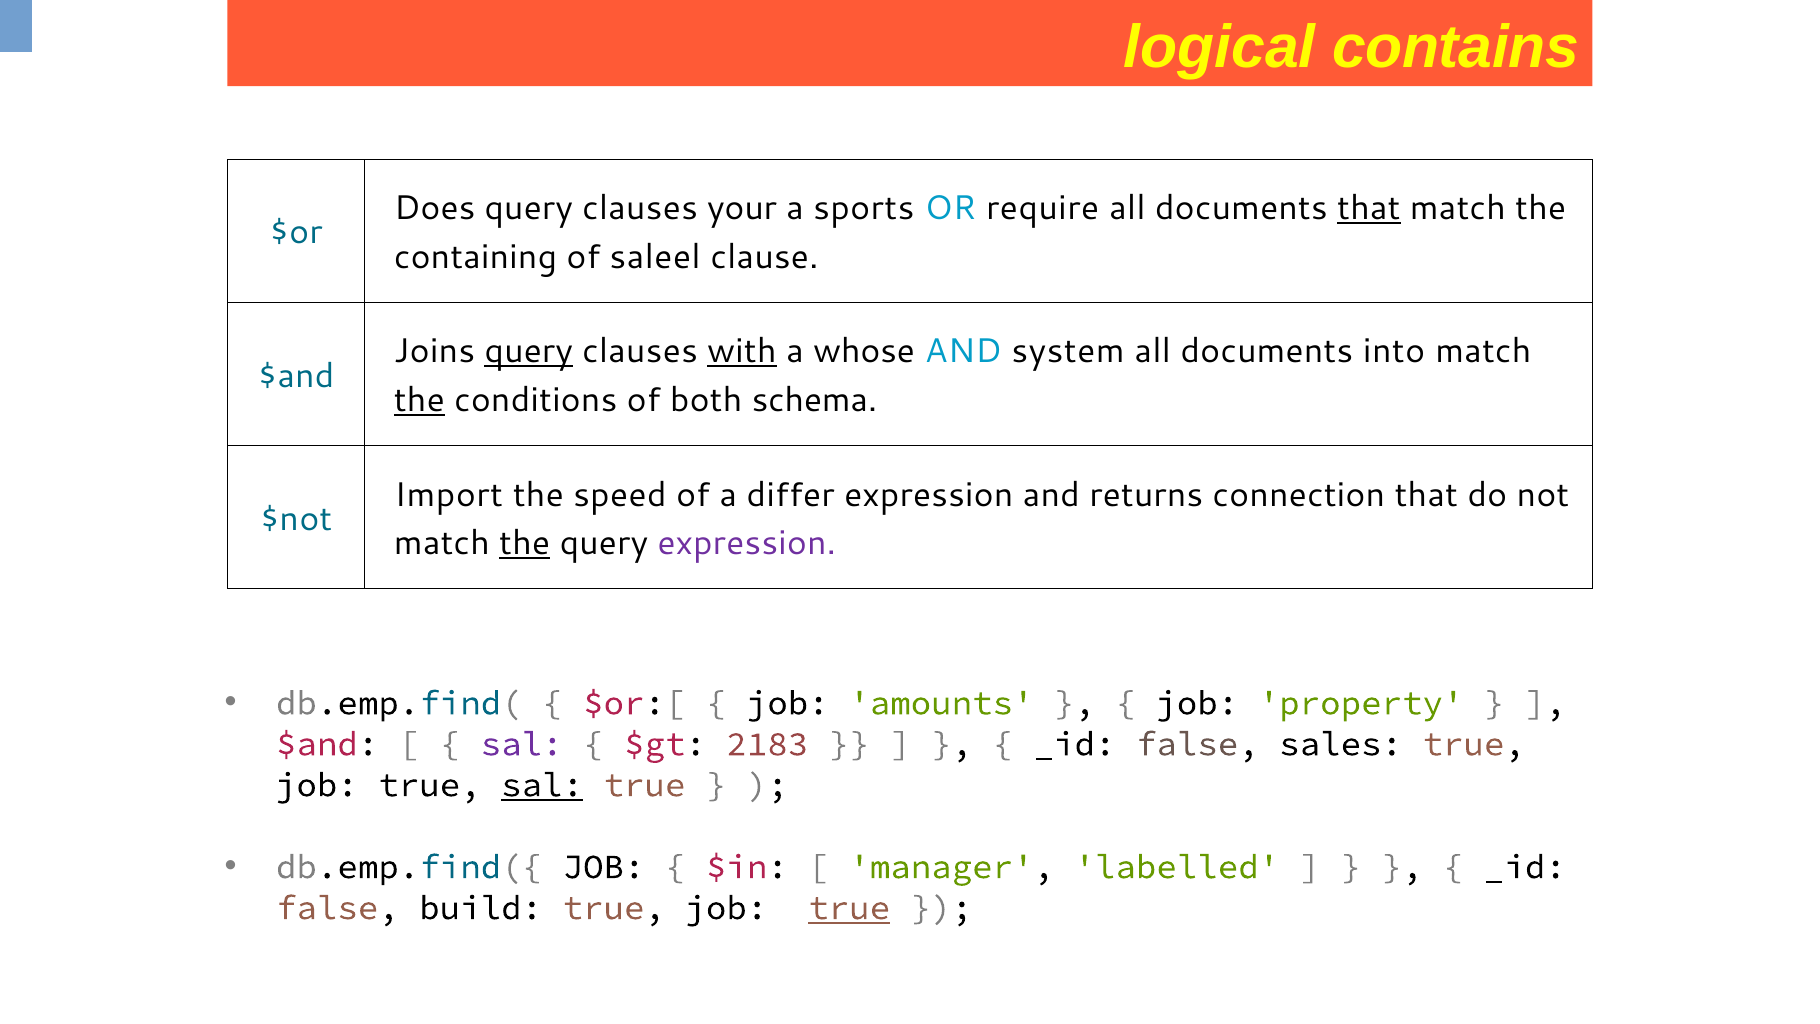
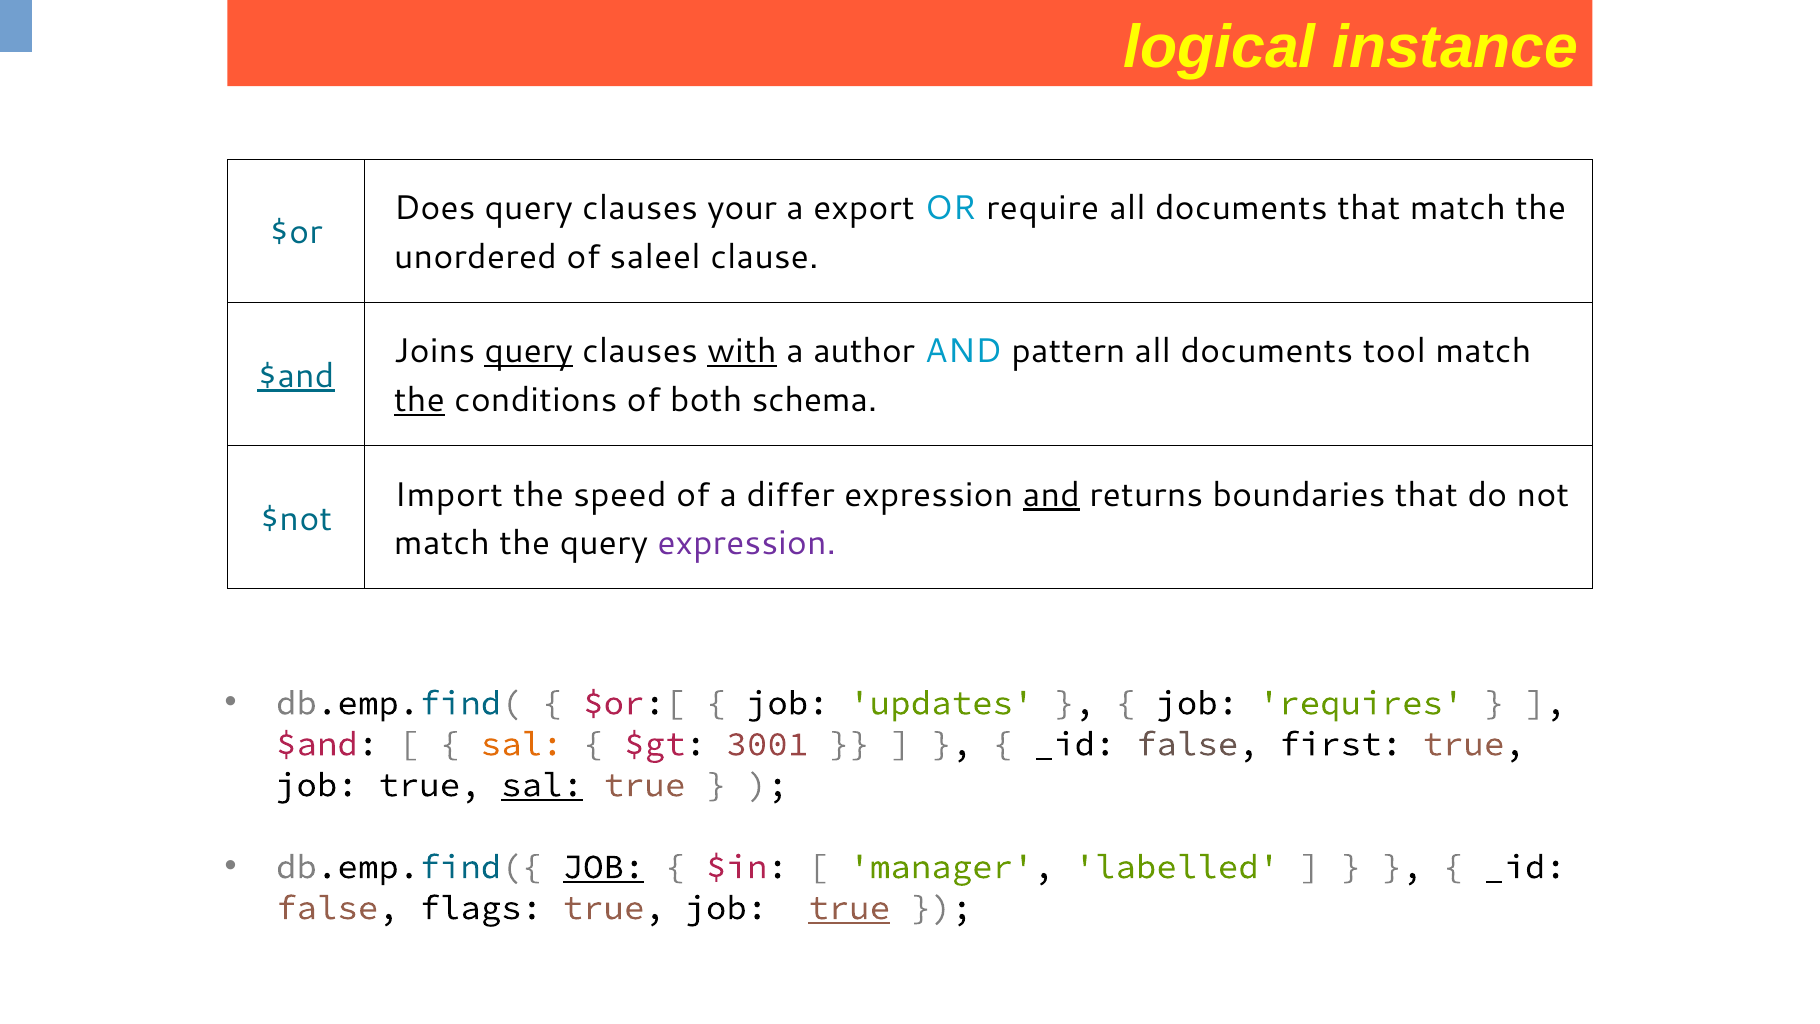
contains: contains -> instance (1455, 47)
sports: sports -> export (864, 209)
that underline: present -> none (1369, 209)
containing: containing -> unordered (475, 257)
whose: whose -> author (864, 352)
system: system -> pattern (1068, 352)
into: into -> tool (1394, 352)
$and underline: none -> present (296, 376)
and underline: none -> present (1051, 495)
connection: connection -> boundaries (1299, 495)
the underline: present -> none (525, 543)
amounts: amounts -> updates (941, 703)
property: property -> requires (1361, 703)
sal colour: purple -> orange (522, 744)
2183: 2183 -> 3001 (767, 744)
sales: sales -> first (1341, 744)
JOB underline: none -> present (604, 867)
build: build -> flags (481, 908)
